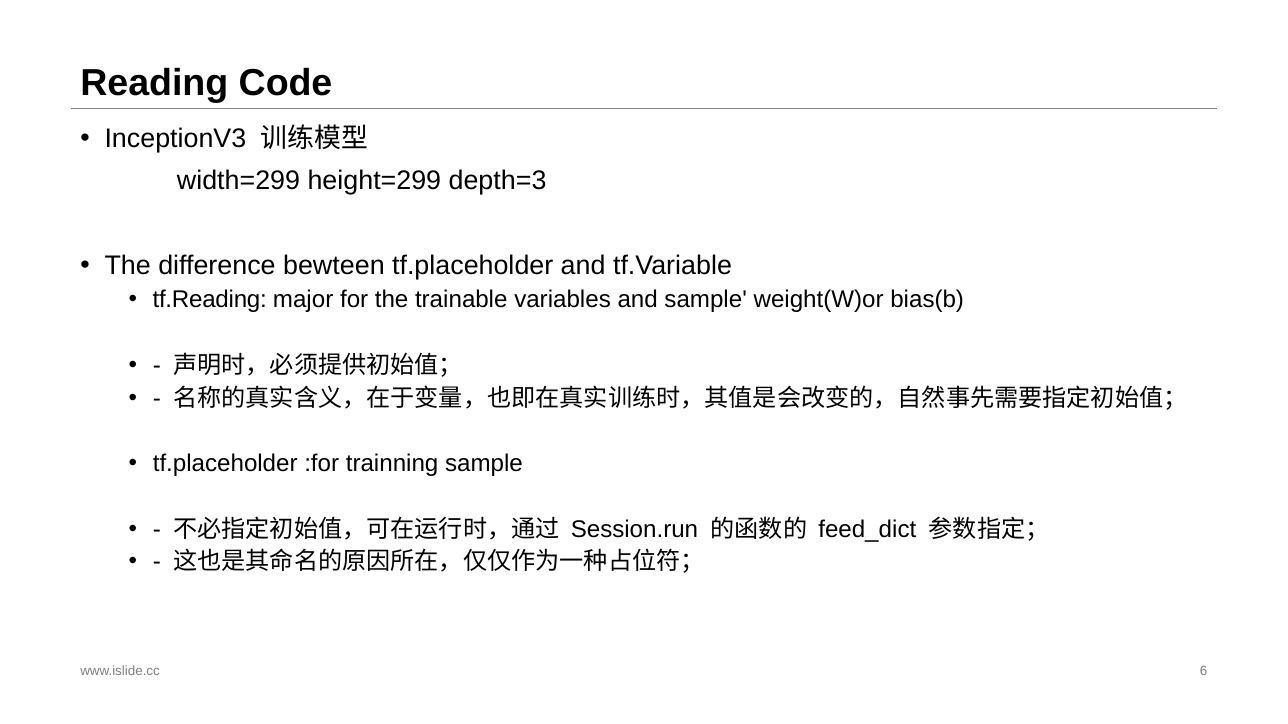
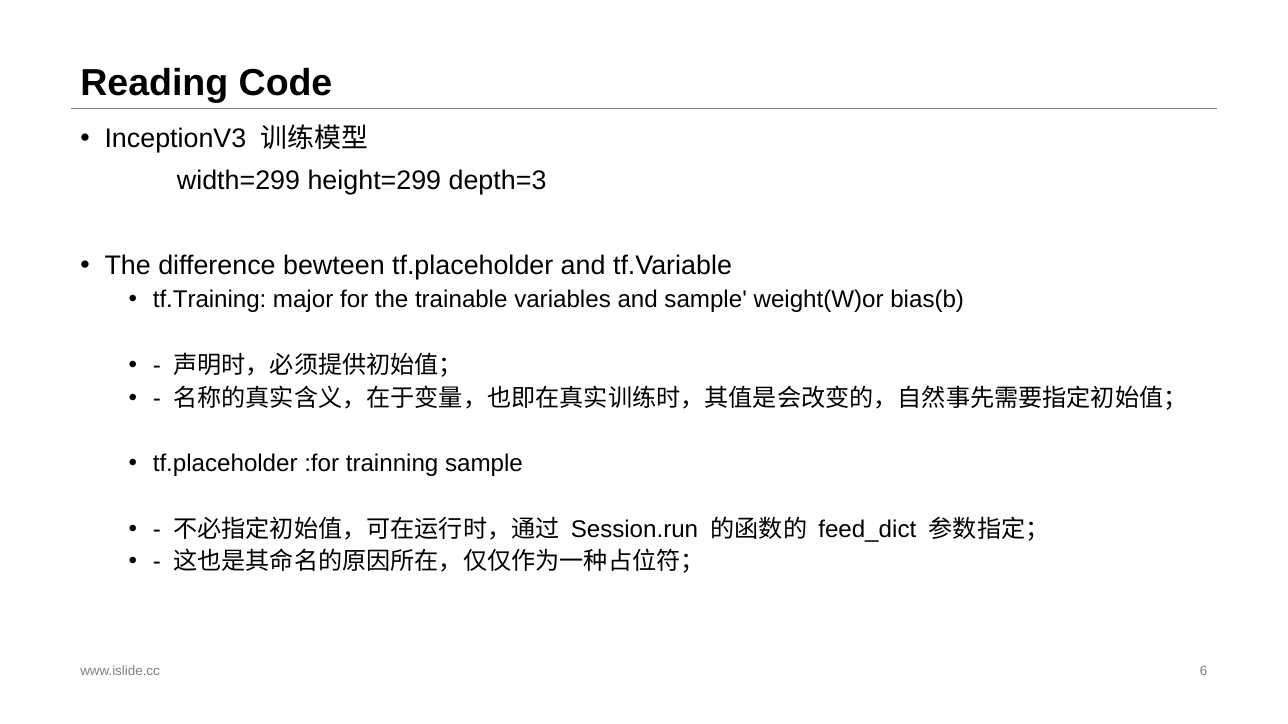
tf.Reading: tf.Reading -> tf.Training (210, 300)
